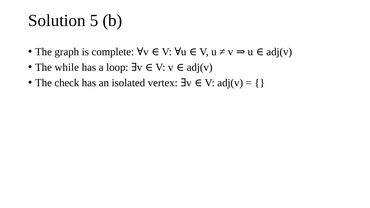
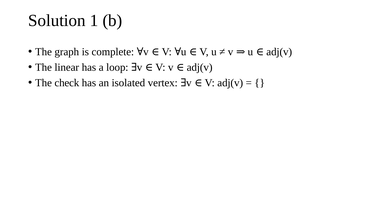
5: 5 -> 1 (94, 21)
while: while -> linear (67, 67)
